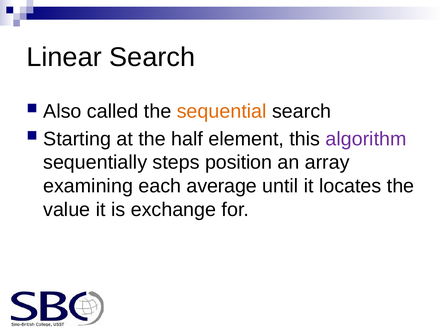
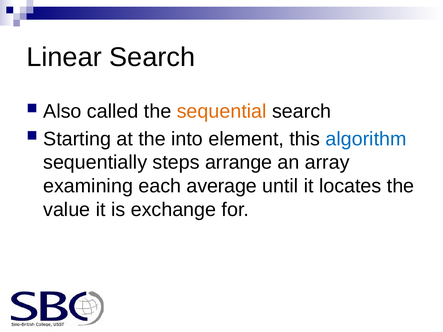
half: half -> into (187, 139)
algorithm colour: purple -> blue (366, 139)
position: position -> arrange (239, 163)
